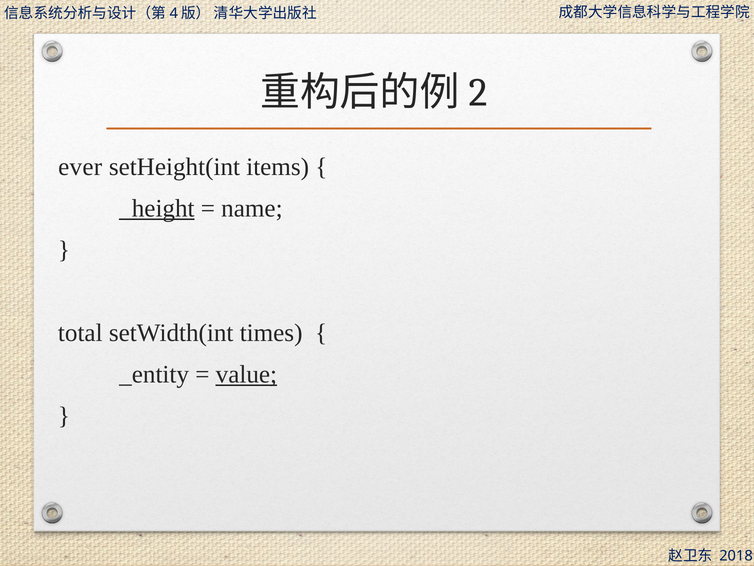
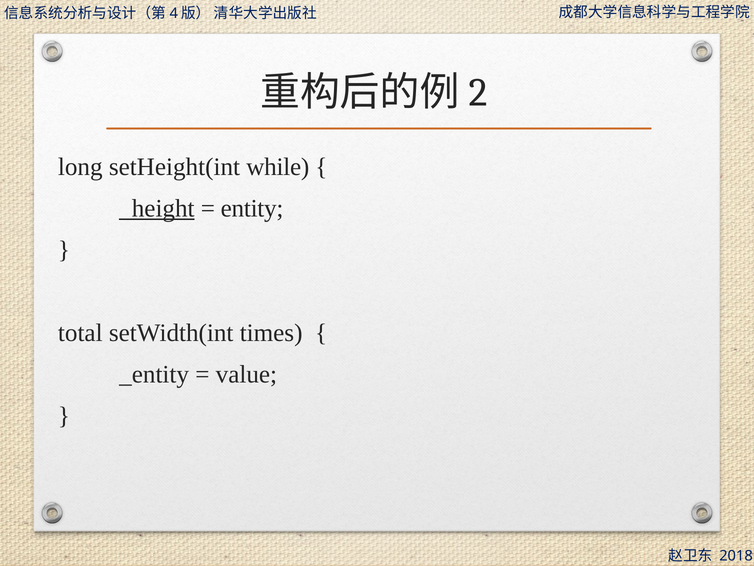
ever: ever -> long (80, 167)
items: items -> while (278, 167)
name: name -> entity (252, 208)
value underline: present -> none (246, 374)
